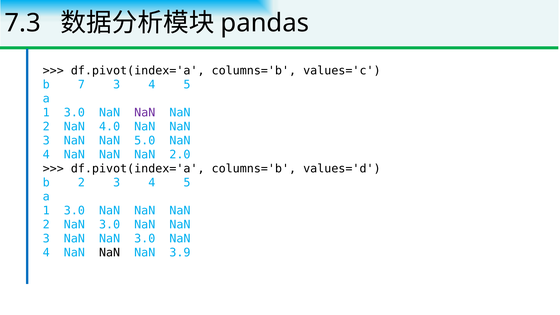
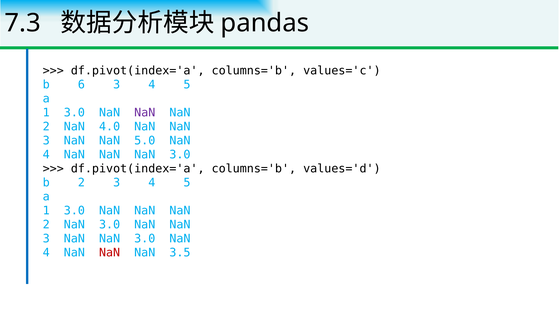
7: 7 -> 6 (81, 85)
NaN NaN NaN 2.0: 2.0 -> 3.0 (180, 155)
NaN colour: black -> red (110, 253)
3.9: 3.9 -> 3.5 (180, 253)
